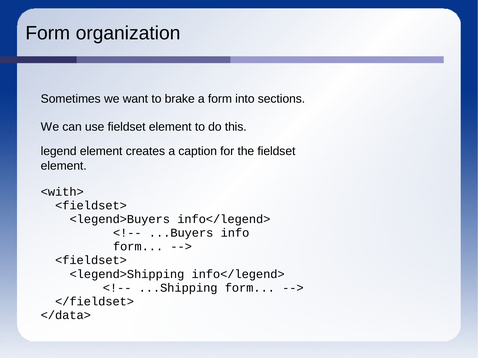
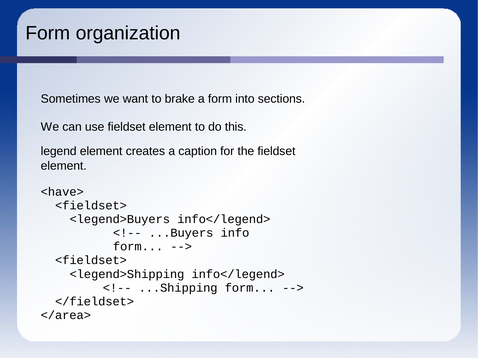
<with>: <with> -> <have> (62, 192)
</data>: </data> -> </area> (66, 315)
